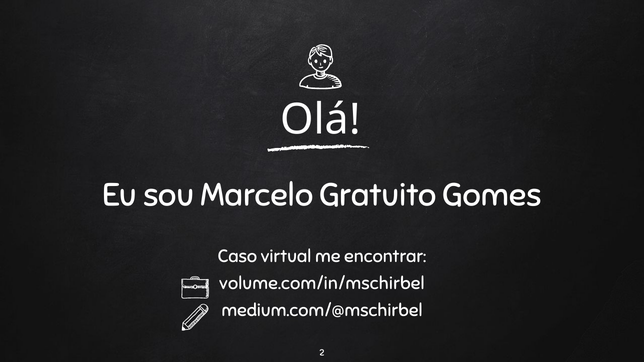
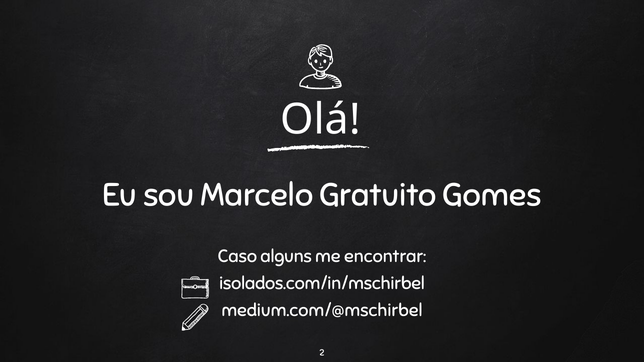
virtual: virtual -> alguns (286, 257)
volume.com/in/mschirbel: volume.com/in/mschirbel -> isolados.com/in/mschirbel (322, 284)
